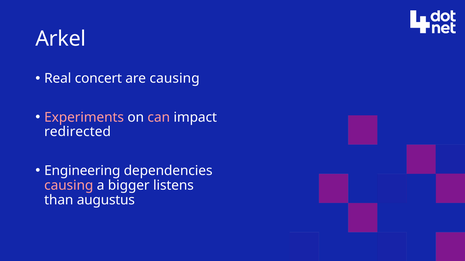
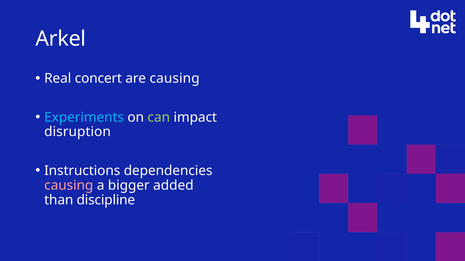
Experiments colour: pink -> light blue (84, 118)
can colour: pink -> light green (159, 118)
redirected: redirected -> disruption (78, 132)
Engineering: Engineering -> Instructions (82, 171)
listens: listens -> added (173, 186)
augustus: augustus -> discipline (106, 200)
